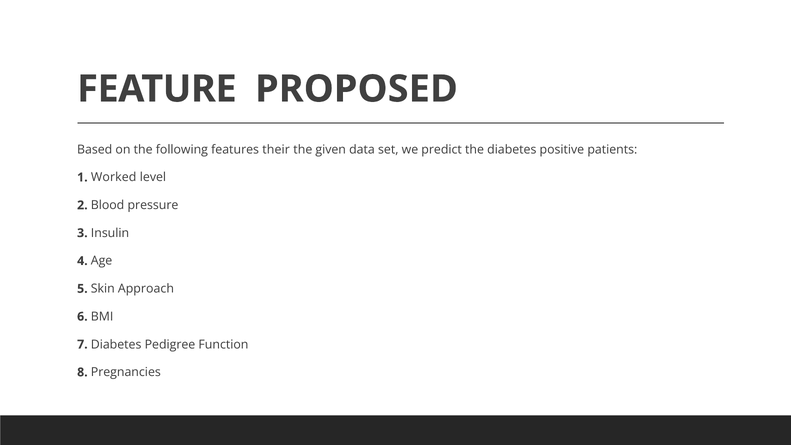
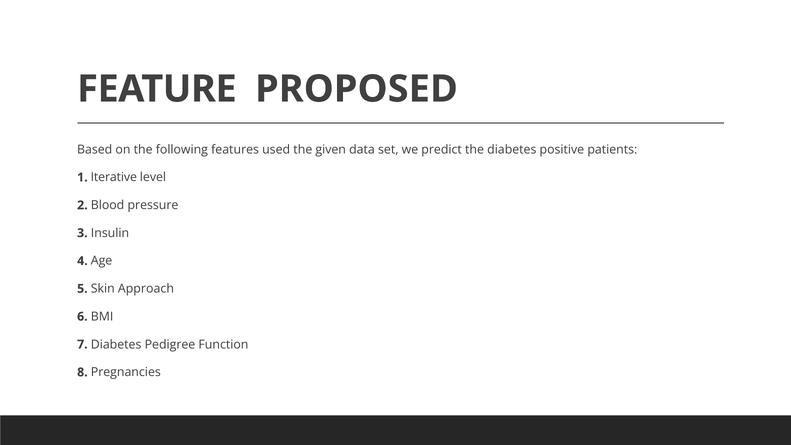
their: their -> used (276, 149)
Worked: Worked -> Iterative (114, 177)
